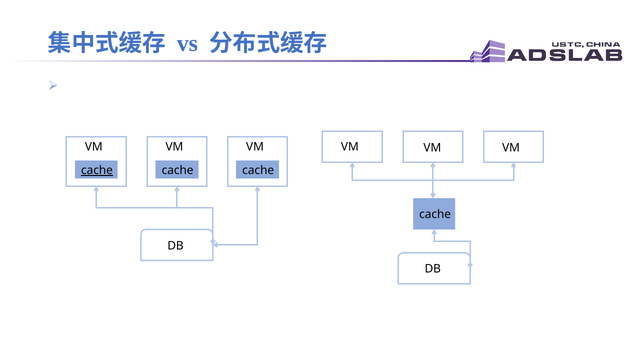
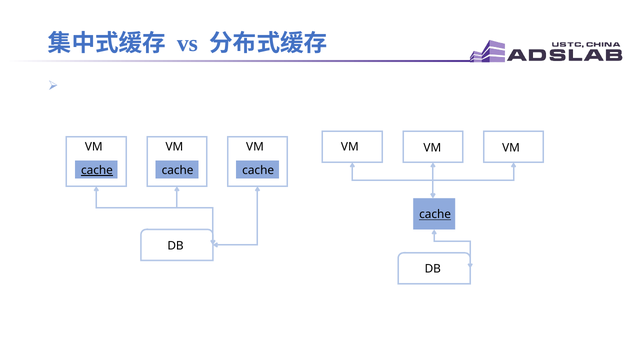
cache underline: none -> present (435, 214)
